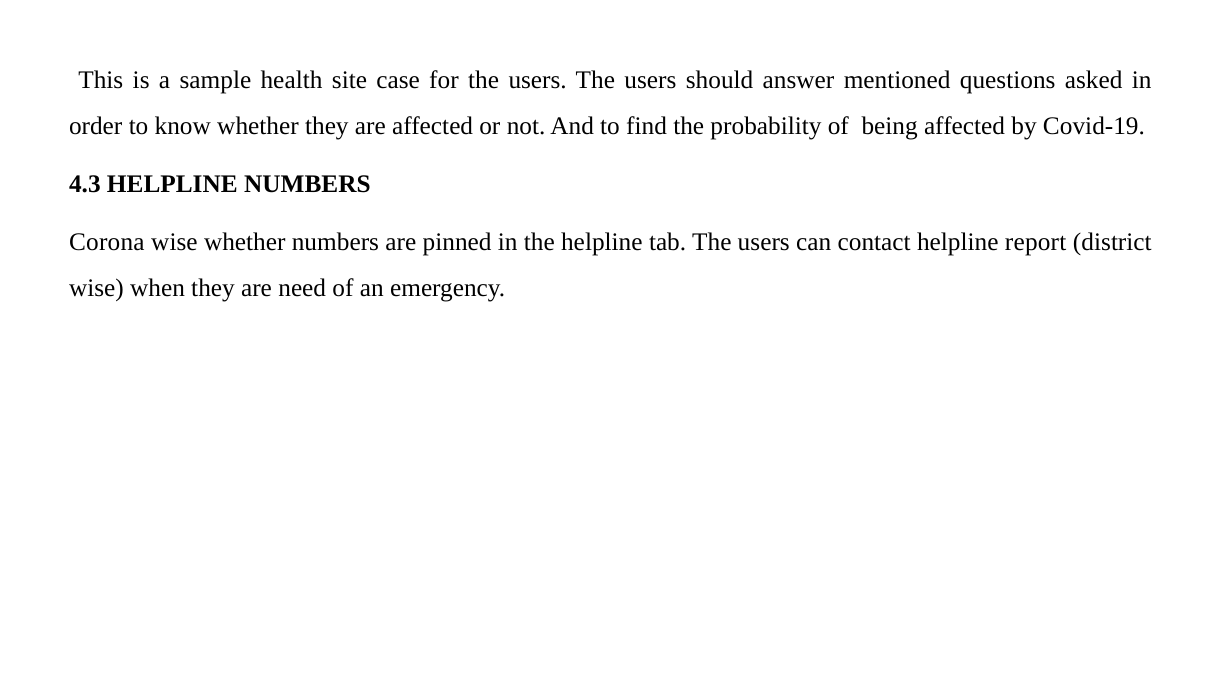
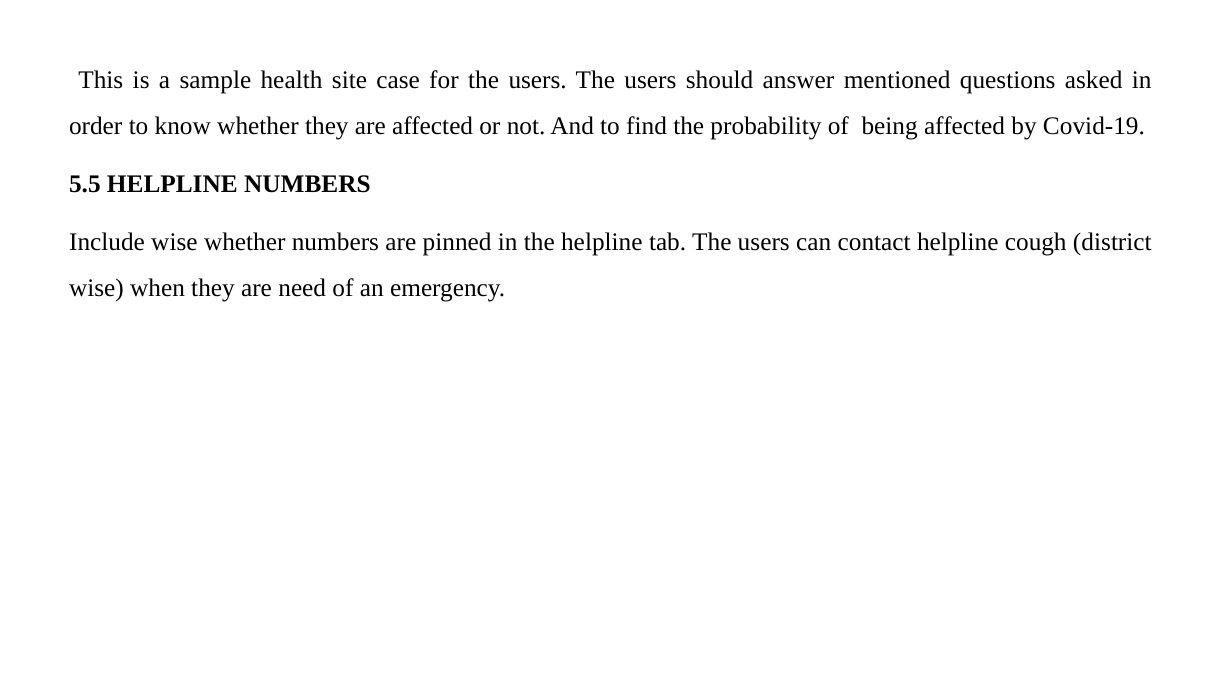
4.3: 4.3 -> 5.5 (85, 184)
Corona: Corona -> Include (107, 243)
report: report -> cough (1036, 243)
